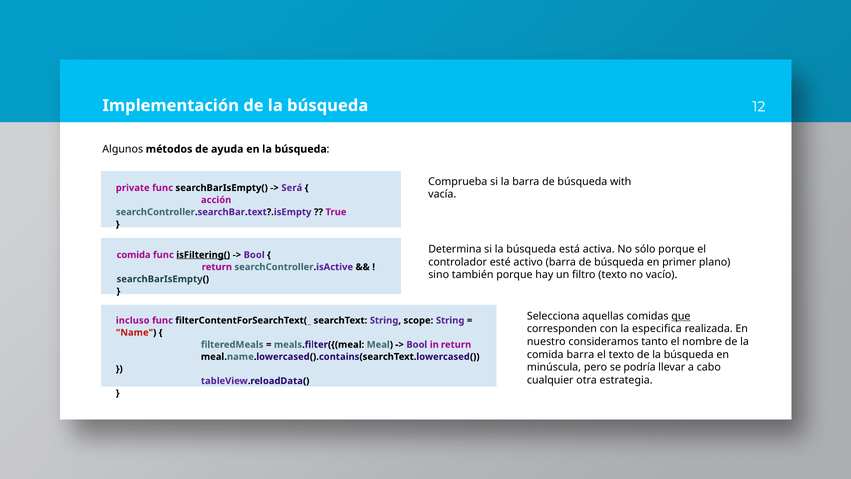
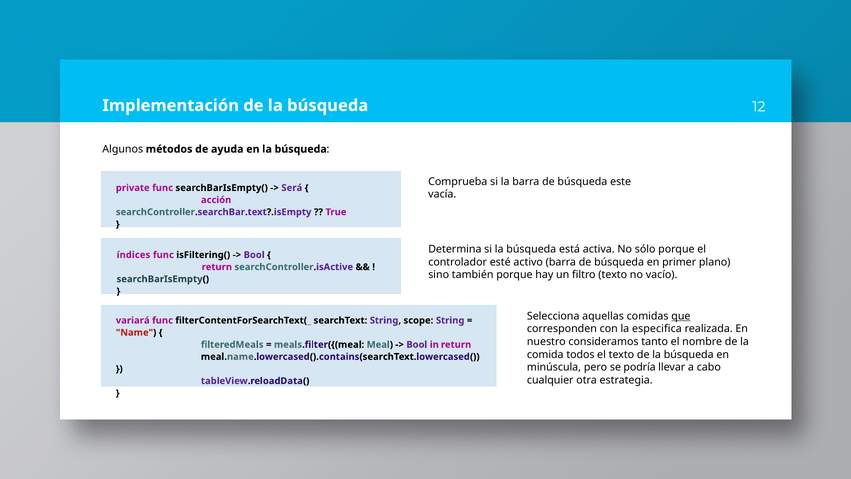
with: with -> este (621, 181)
comida: comida -> índices (133, 255)
isFiltering( underline: present -> none (203, 255)
incluso: incluso -> variará (133, 320)
comida barra: barra -> todos (580, 354)
